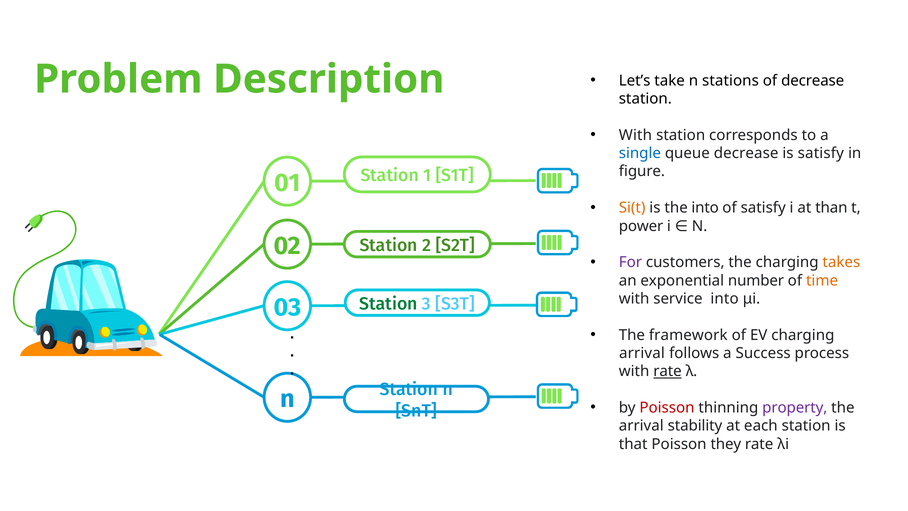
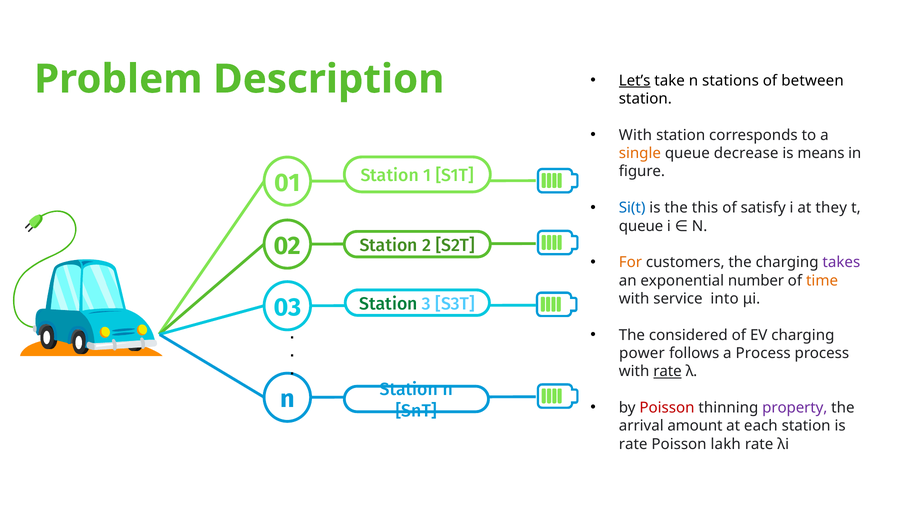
Let’s underline: none -> present (635, 81)
of decrease: decrease -> between (813, 81)
single colour: blue -> orange (640, 153)
is satisfy: satisfy -> means (821, 153)
Si(t colour: orange -> blue (632, 208)
the into: into -> this (705, 208)
than: than -> they (831, 208)
power: power -> queue (641, 226)
For colour: purple -> orange (630, 262)
takes colour: orange -> purple (841, 262)
framework: framework -> considered (688, 335)
arrival: arrival -> power (642, 353)
a Success: Success -> Process (763, 353)
stability: stability -> amount (695, 426)
that: that -> rate (633, 444)
they: they -> lakh (726, 444)
